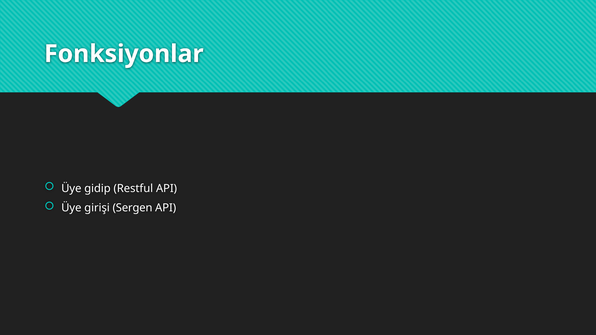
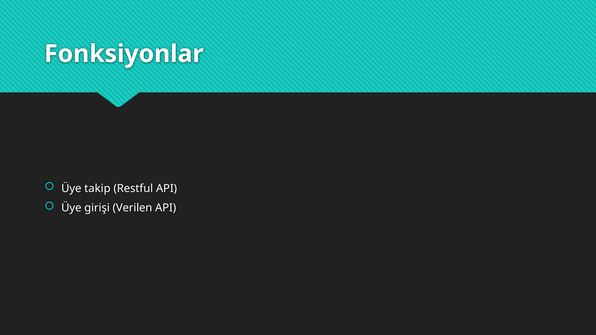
gidip: gidip -> takip (97, 189)
Sergen: Sergen -> Verilen (132, 208)
